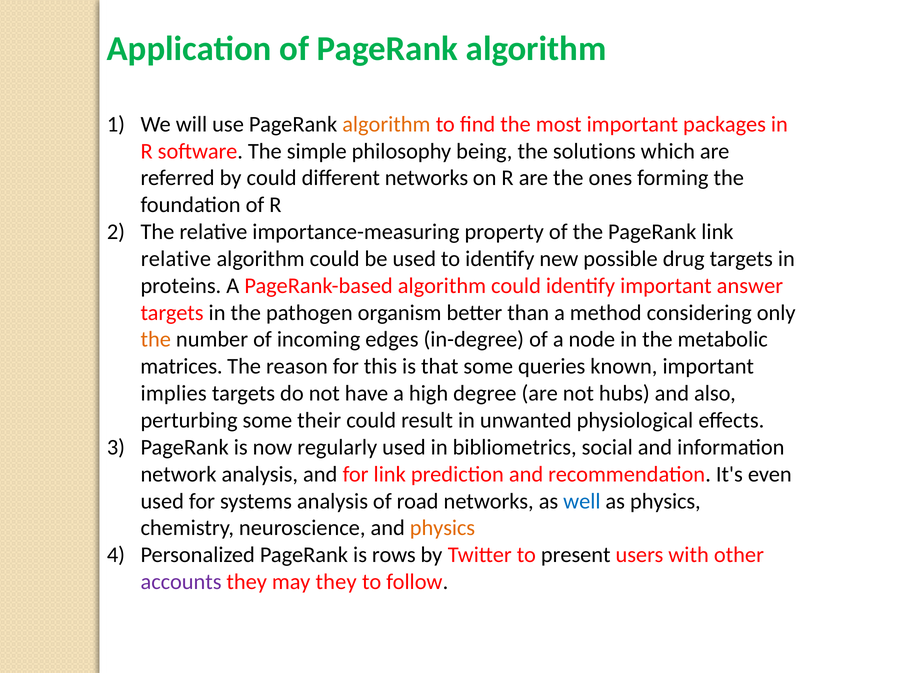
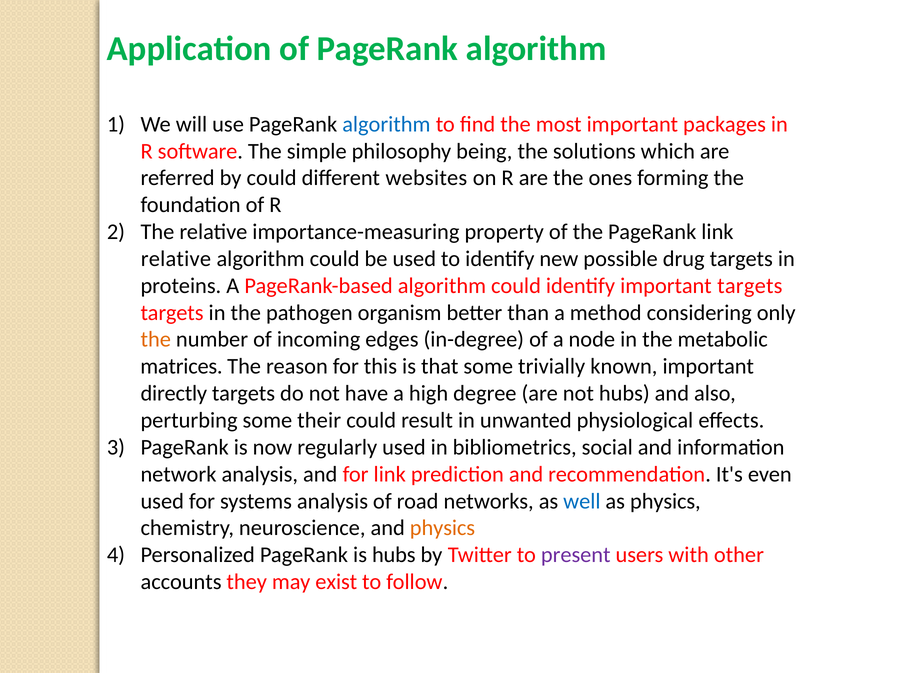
algorithm colour: orange -> blue (386, 124)
different networks: networks -> websites (426, 178)
important answer: answer -> targets (750, 286)
queries: queries -> trivially (552, 366)
implies: implies -> directly (174, 393)
is rows: rows -> hubs (394, 555)
present colour: black -> purple (576, 555)
accounts colour: purple -> black (181, 582)
may they: they -> exist (336, 582)
